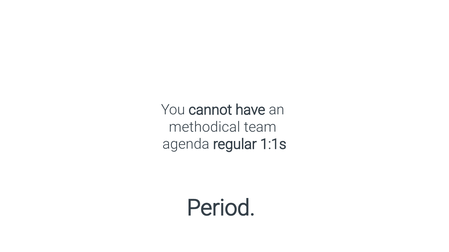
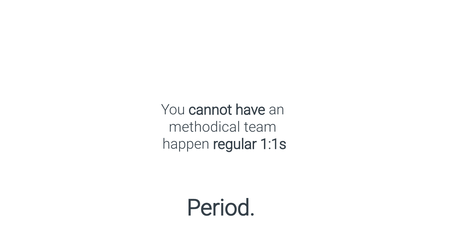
agenda: agenda -> happen (186, 144)
